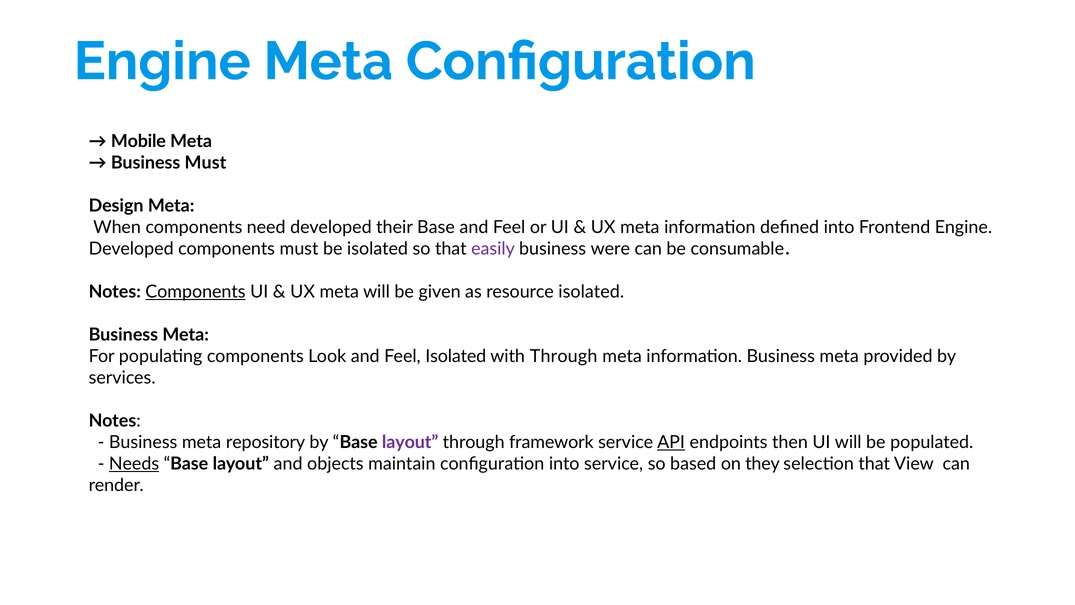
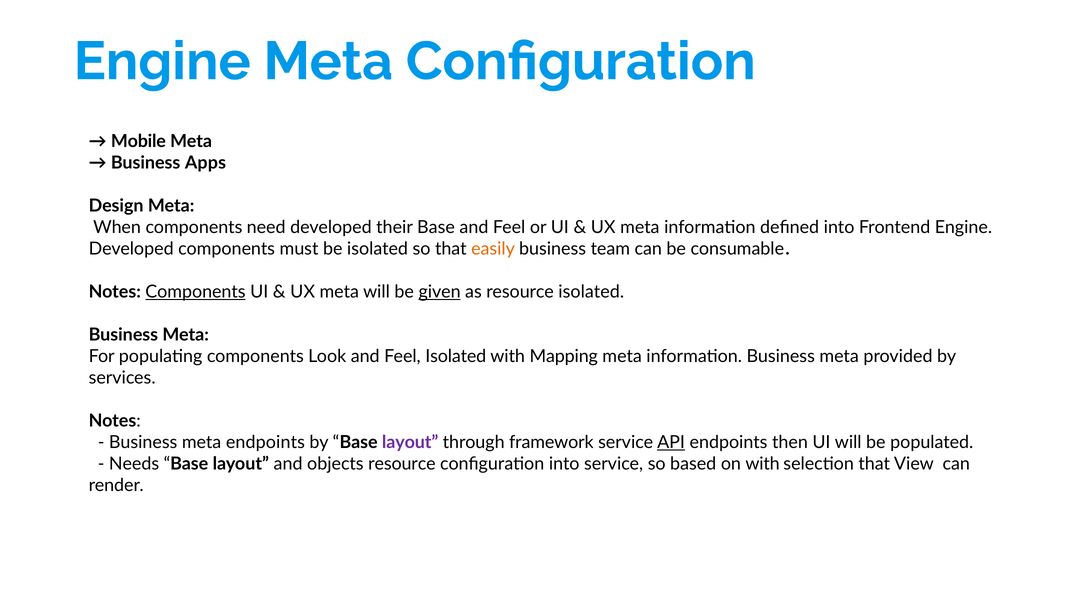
Business Must: Must -> Apps (205, 163)
easily colour: purple -> orange (493, 249)
were: were -> team (610, 249)
given underline: none -> present (440, 292)
with Through: Through -> Mapping (564, 356)
meta repository: repository -> endpoints (265, 442)
Needs underline: present -> none (134, 464)
objects maintain: maintain -> resource (402, 464)
on they: they -> with (763, 464)
